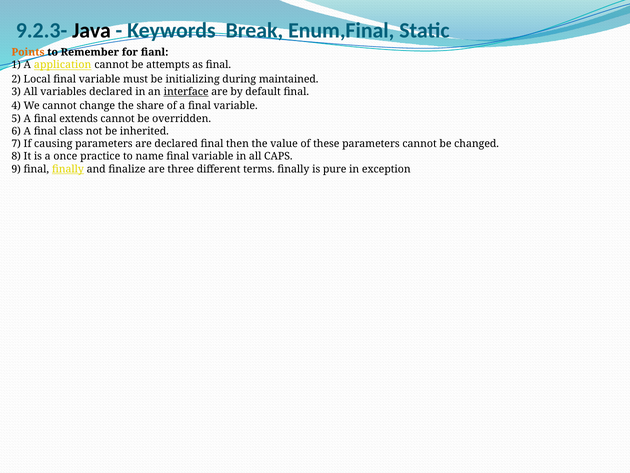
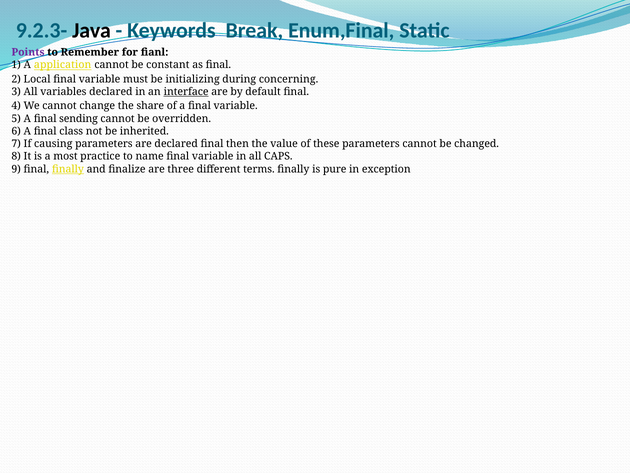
Points colour: orange -> purple (28, 52)
attempts: attempts -> constant (168, 65)
maintained: maintained -> concerning (289, 79)
extends: extends -> sending (79, 118)
once: once -> most (65, 156)
